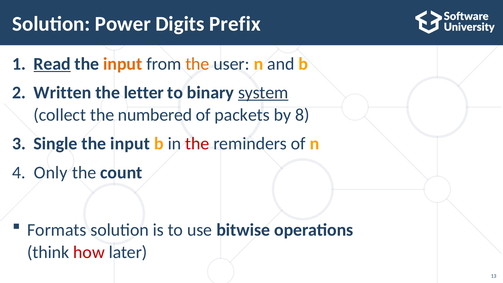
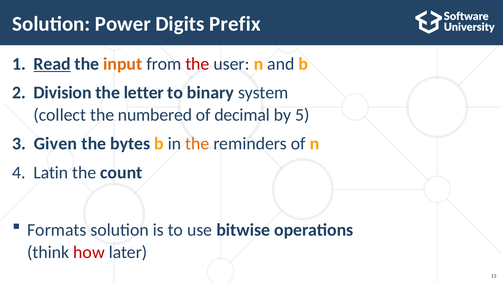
the colour: orange -> red (197, 64)
Written: Written -> Division (63, 93)
system underline: present -> none (263, 93)
packets: packets -> decimal (242, 115)
8: 8 -> 5 (302, 115)
Single: Single -> Given (55, 144)
input: input -> bytes (130, 144)
the colour: red -> orange (197, 144)
Only: Only -> Latin (51, 172)
